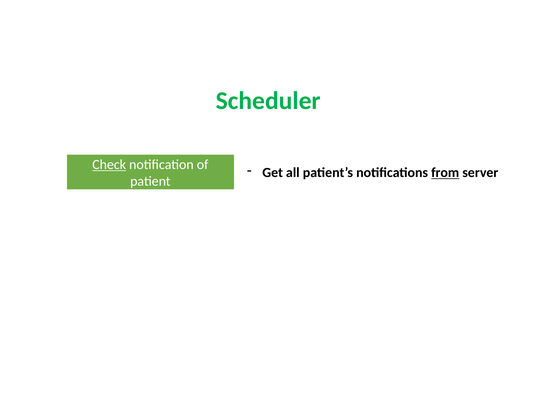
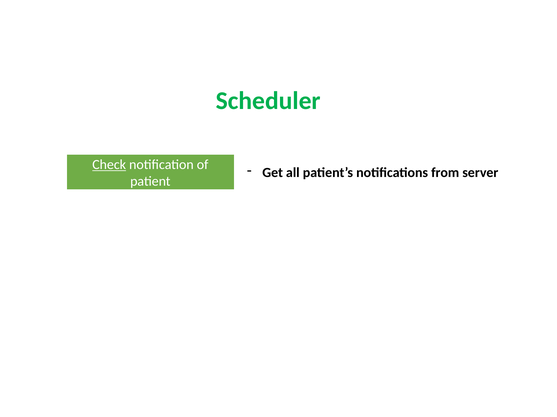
from underline: present -> none (445, 173)
